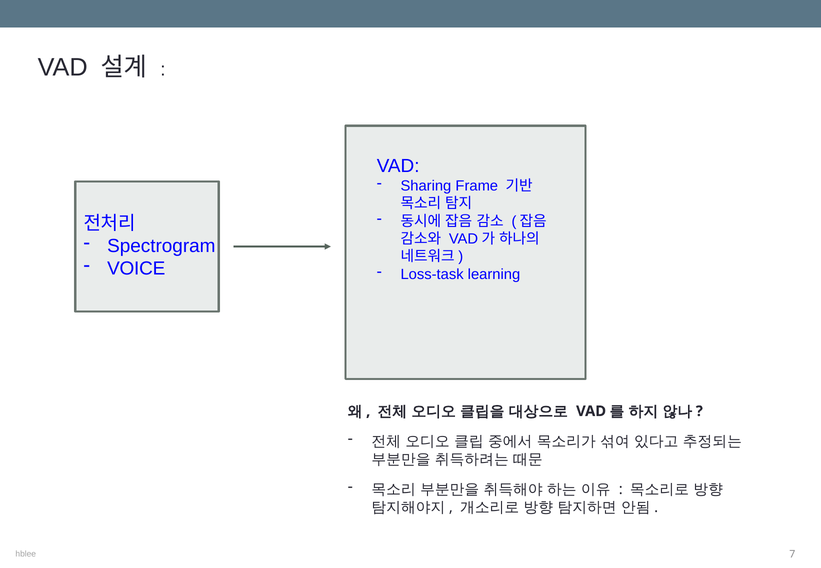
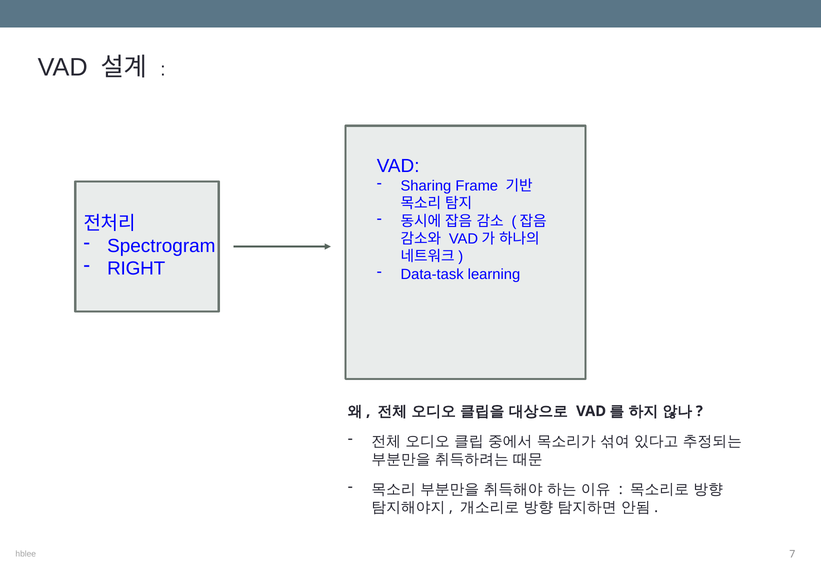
VOICE: VOICE -> RIGHT (136, 269)
Loss-task: Loss-task -> Data-task (432, 274)
